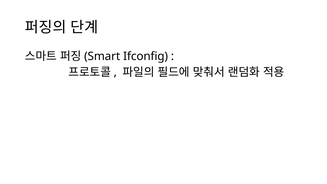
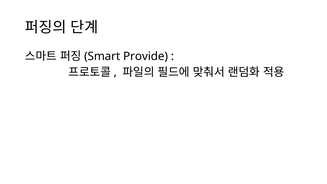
Ifconfig: Ifconfig -> Provide (146, 56)
